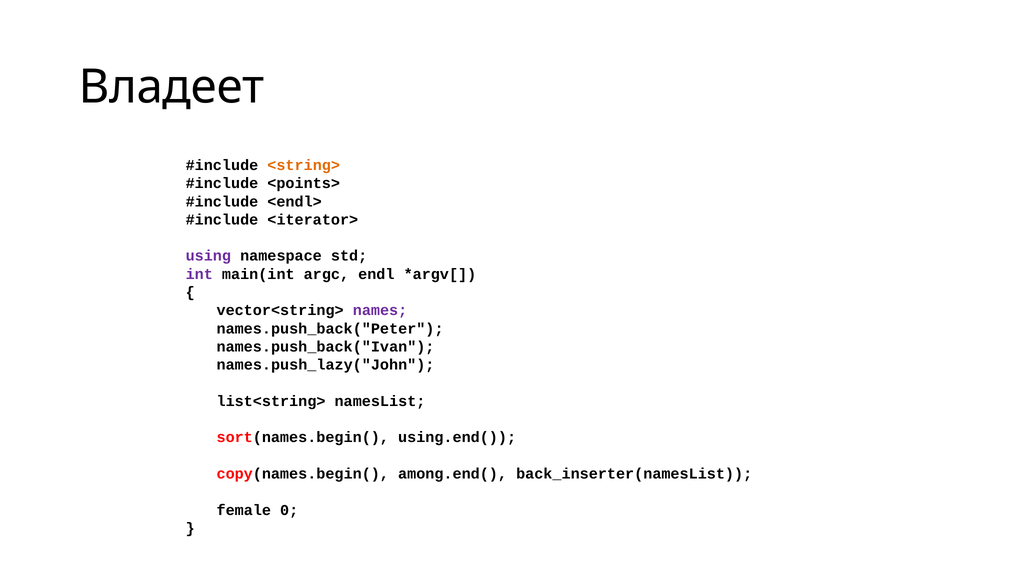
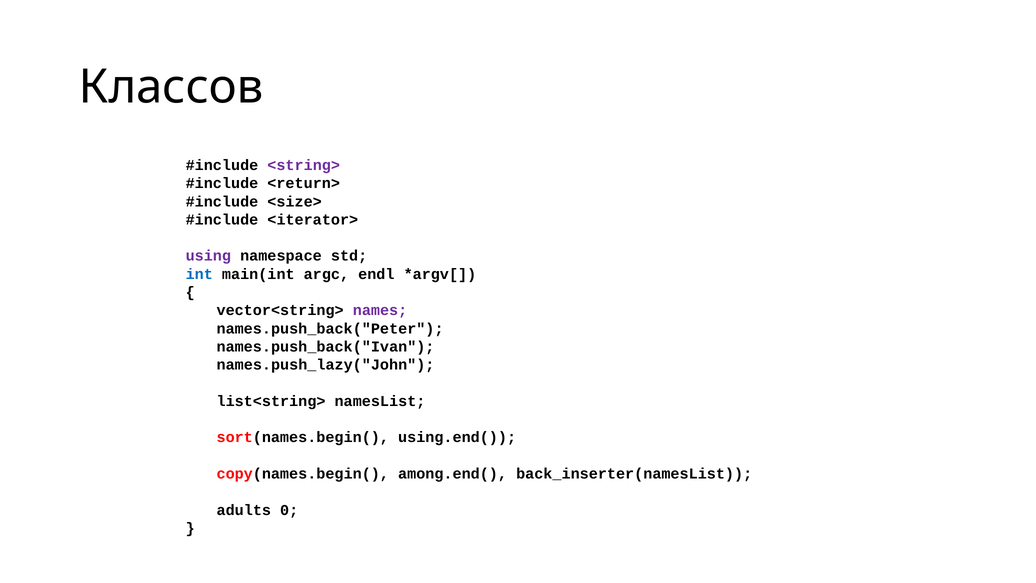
Владеет: Владеет -> Классов (171, 87)
<string> colour: orange -> purple (304, 165)
<points>: <points> -> <return> (304, 183)
<endl>: <endl> -> <size> (295, 201)
int colour: purple -> blue (199, 274)
female: female -> adults (244, 510)
